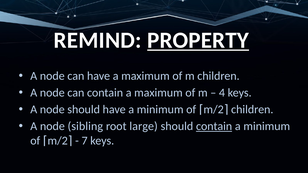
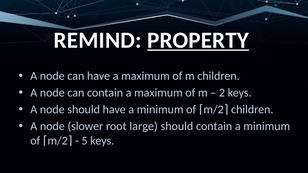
4: 4 -> 2 (222, 93)
sibling: sibling -> slower (85, 126)
contain underline: present -> none (214, 126)
7: 7 -> 5 (85, 141)
